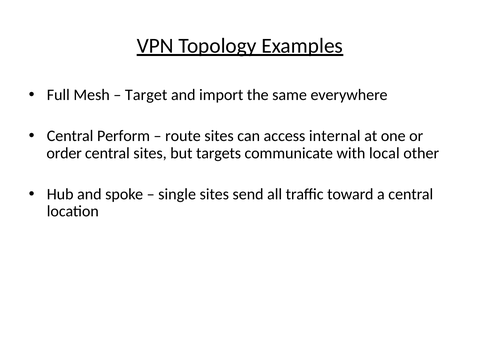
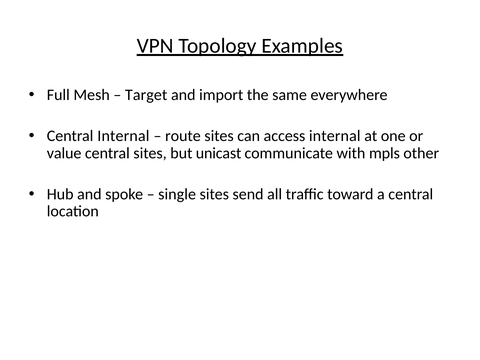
Central Perform: Perform -> Internal (123, 136)
order: order -> value (64, 153)
targets: targets -> unicast (219, 153)
local: local -> mpls (384, 153)
